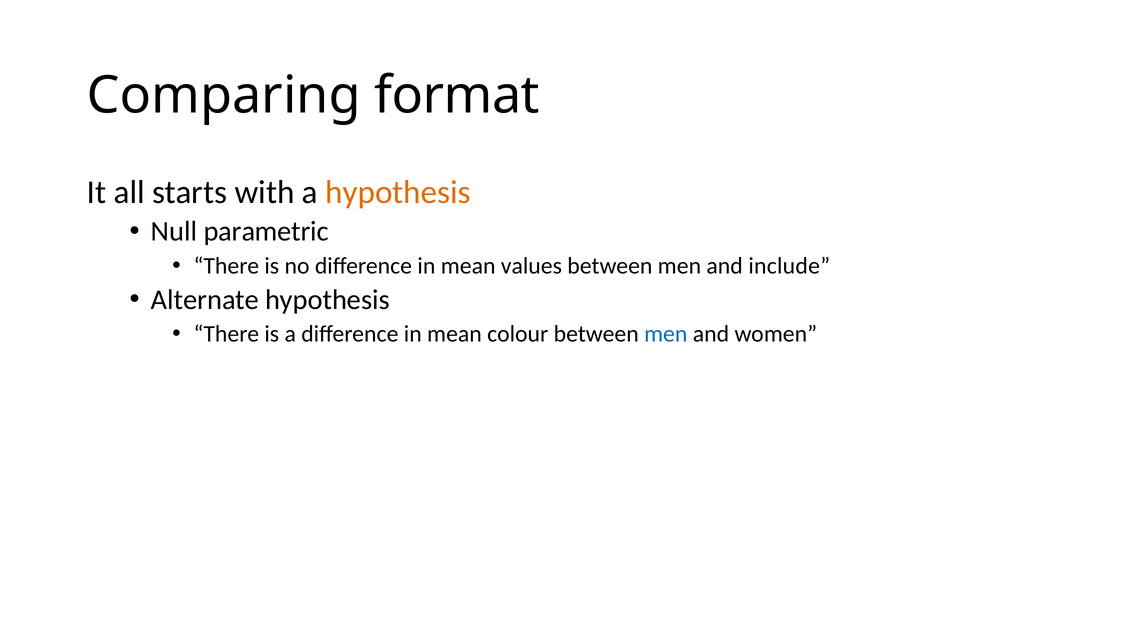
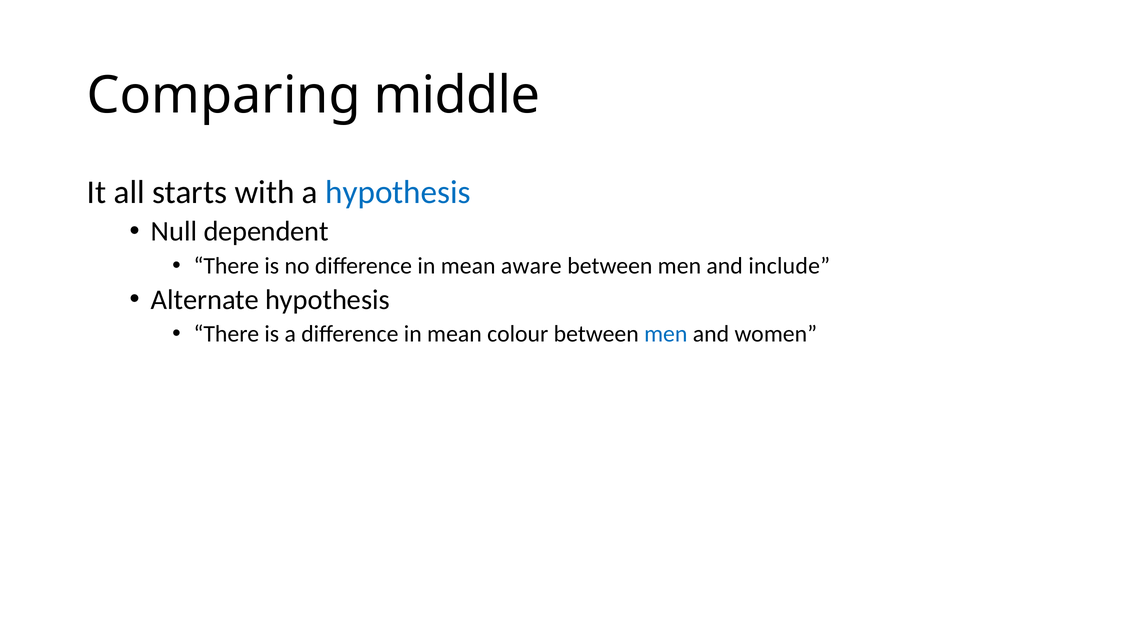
format: format -> middle (457, 96)
hypothesis colour: orange -> blue (398, 193)
parametric: parametric -> dependent (266, 232)
values: values -> aware (531, 266)
